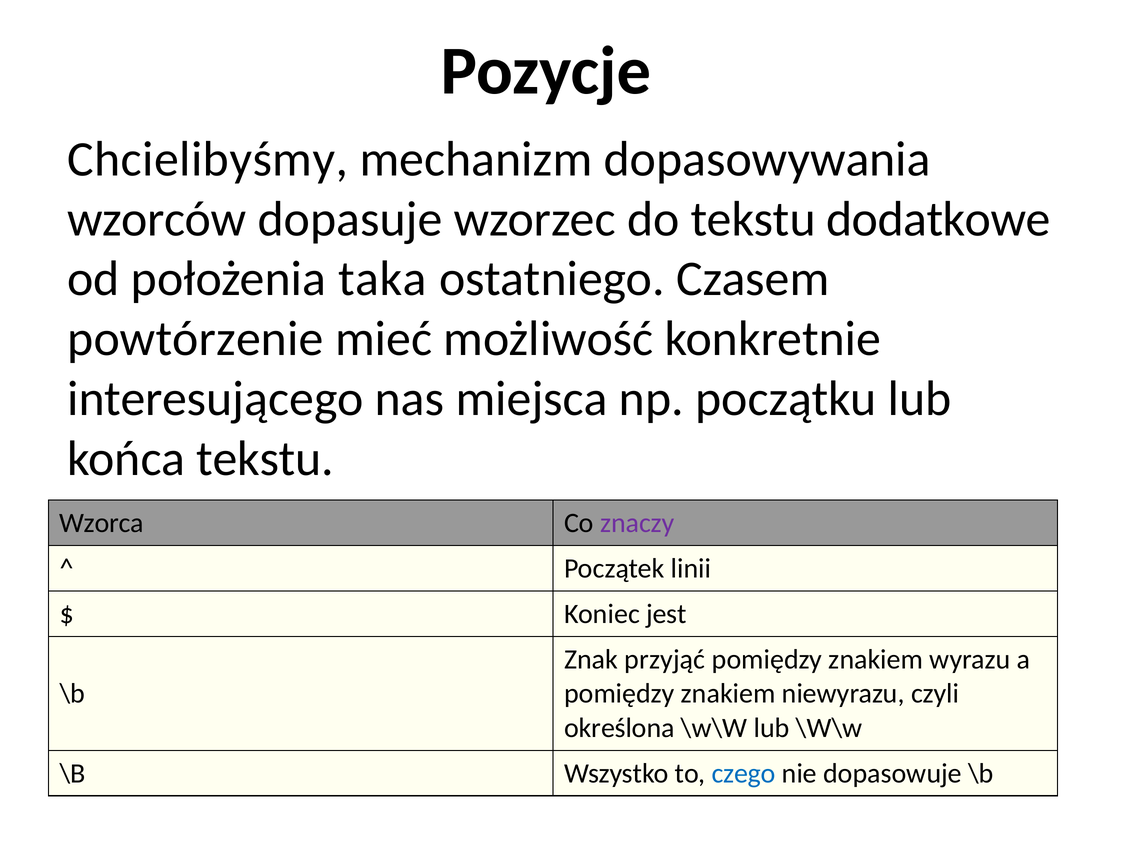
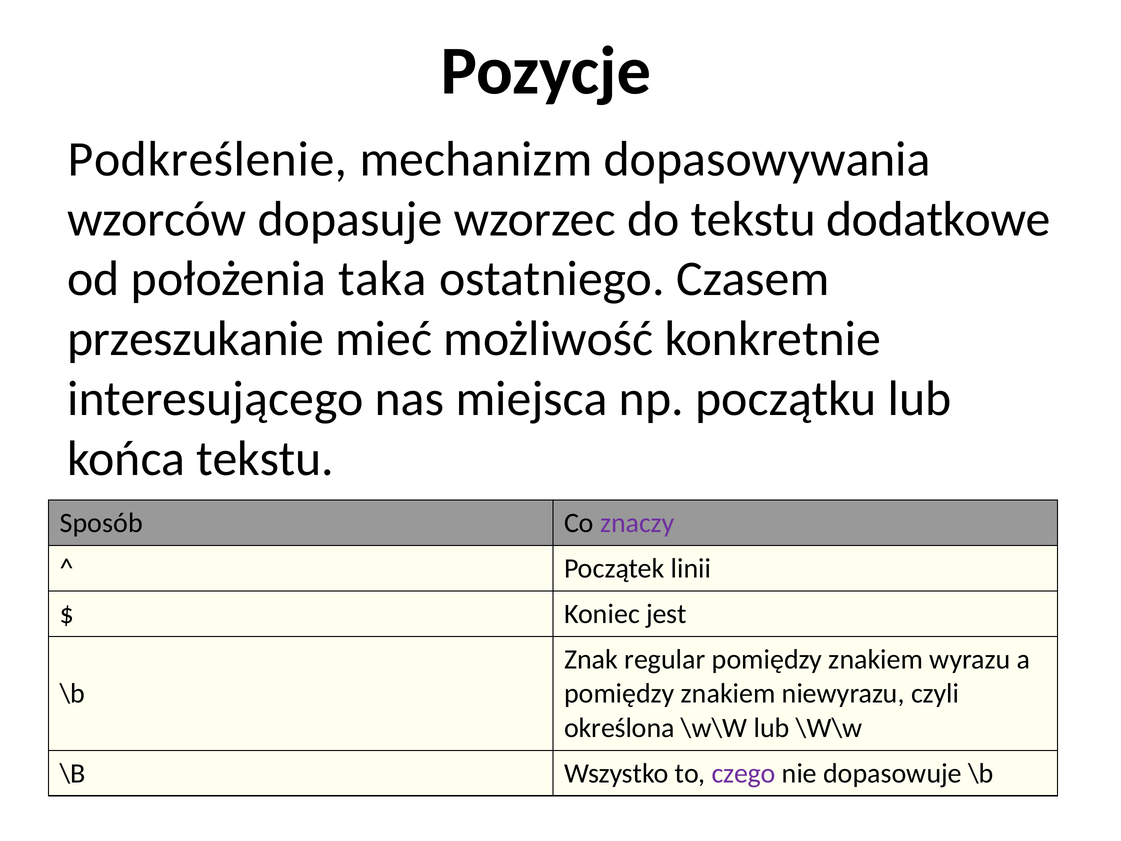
Chcielibyśmy: Chcielibyśmy -> Podkreślenie (208, 159)
powtórzenie: powtórzenie -> przeszukanie (196, 339)
Wzorca: Wzorca -> Sposób (101, 523)
przyjąć: przyjąć -> regular (665, 659)
czego colour: blue -> purple (744, 773)
